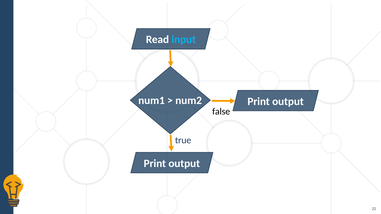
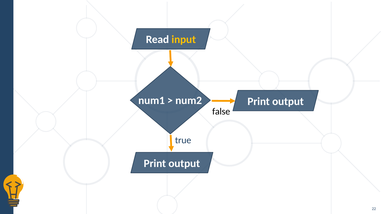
input colour: light blue -> yellow (184, 40)
